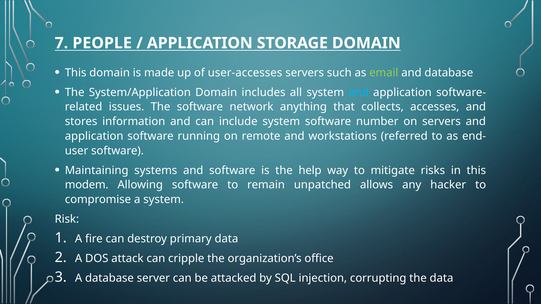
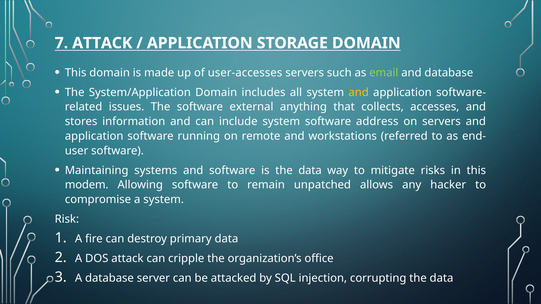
7 PEOPLE: PEOPLE -> ATTACK (102, 43)
and colour: light blue -> yellow (359, 92)
network: network -> external (251, 107)
number: number -> address (377, 122)
is the help: help -> data (310, 170)
